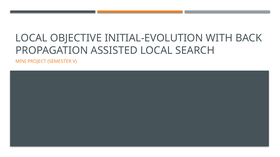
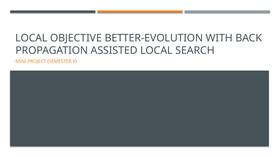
INITIAL-EVOLUTION: INITIAL-EVOLUTION -> BETTER-EVOLUTION (154, 38)
